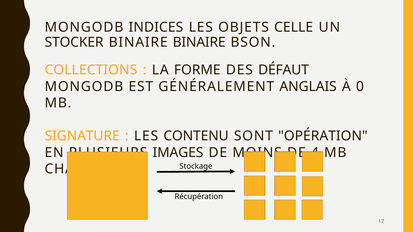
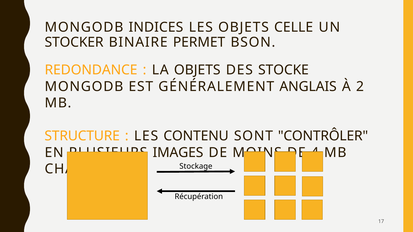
BINAIRE BINAIRE: BINAIRE -> PERMET (199, 42)
COLLECTIONS: COLLECTIONS -> REDONDANCE (91, 70)
LA FORME: FORME -> OBJETS (197, 70)
DÉFAUT: DÉFAUT -> STOCKE (283, 70)
0: 0 -> 2 (360, 87)
SIGNATURE: SIGNATURE -> STRUCTURE (82, 136)
OPÉRATION: OPÉRATION -> CONTRÔLER (323, 136)
